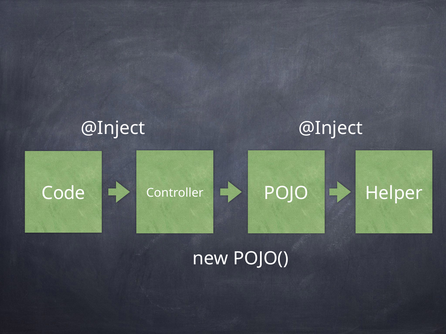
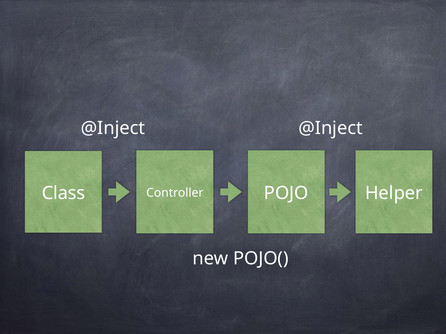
Code: Code -> Class (63, 193)
